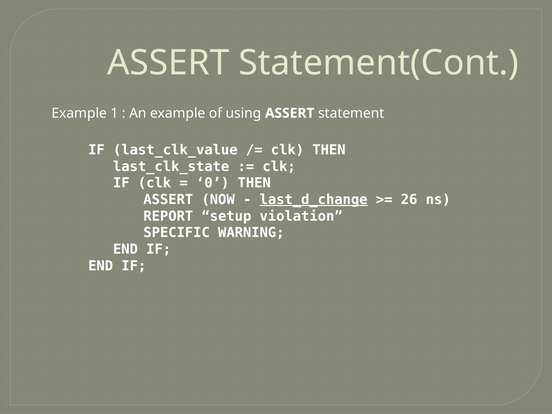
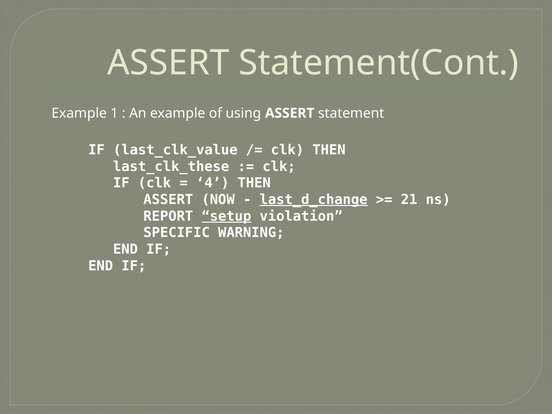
last_clk_state: last_clk_state -> last_clk_these (171, 167)
0: 0 -> 4 (213, 183)
26: 26 -> 21 (409, 200)
setup underline: none -> present (226, 216)
